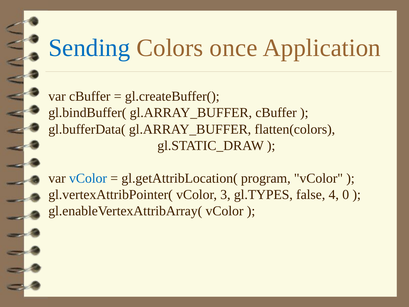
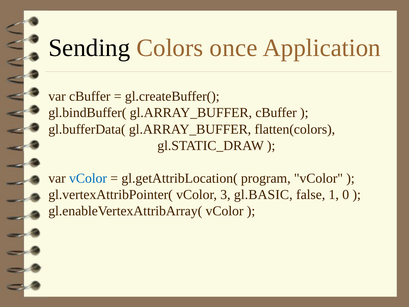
Sending colour: blue -> black (89, 48)
gl.TYPES: gl.TYPES -> gl.BASIC (263, 195)
4: 4 -> 1 (334, 195)
